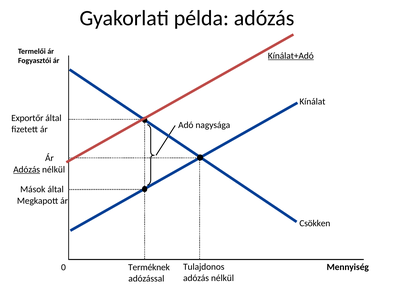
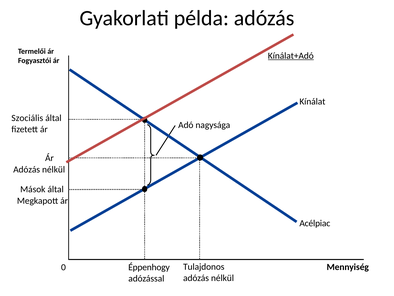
Exportőr: Exportőr -> Szociális (27, 118)
Adózás underline: present -> none (27, 169)
Csökken: Csökken -> Acélpiac (315, 223)
Terméknek: Terméknek -> Éppenhogy (149, 267)
